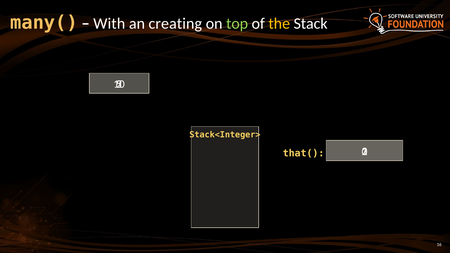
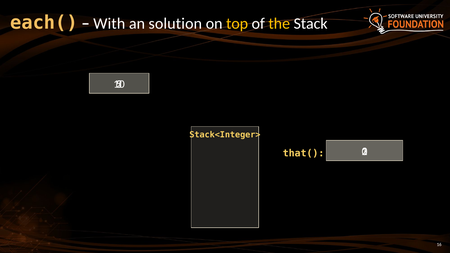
many(: many( -> each( (44, 23)
creating: creating -> solution (175, 23)
top colour: light green -> yellow (237, 23)
